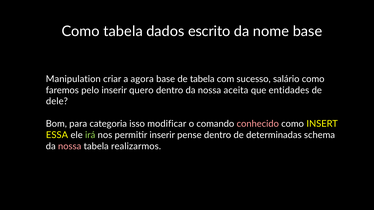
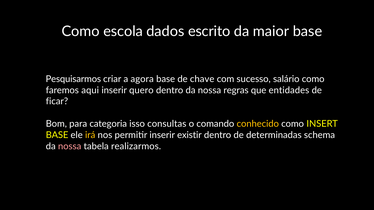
Como tabela: tabela -> escola (123, 31)
nome: nome -> maior (271, 31)
Manipulation: Manipulation -> Pesquisarmos (73, 79)
de tabela: tabela -> chave (202, 79)
pelo: pelo -> aqui (90, 90)
aceita: aceita -> regras (236, 90)
dele: dele -> ficar (57, 102)
modificar: modificar -> consultas (167, 124)
conhecido colour: pink -> yellow (258, 124)
ESSA: ESSA -> BASE (57, 135)
irá colour: light green -> yellow (90, 135)
pense: pense -> existir (189, 135)
